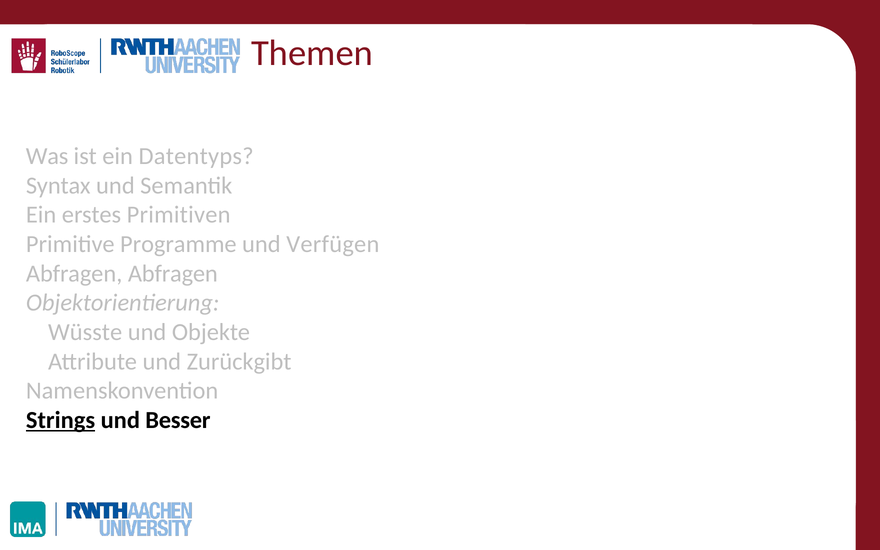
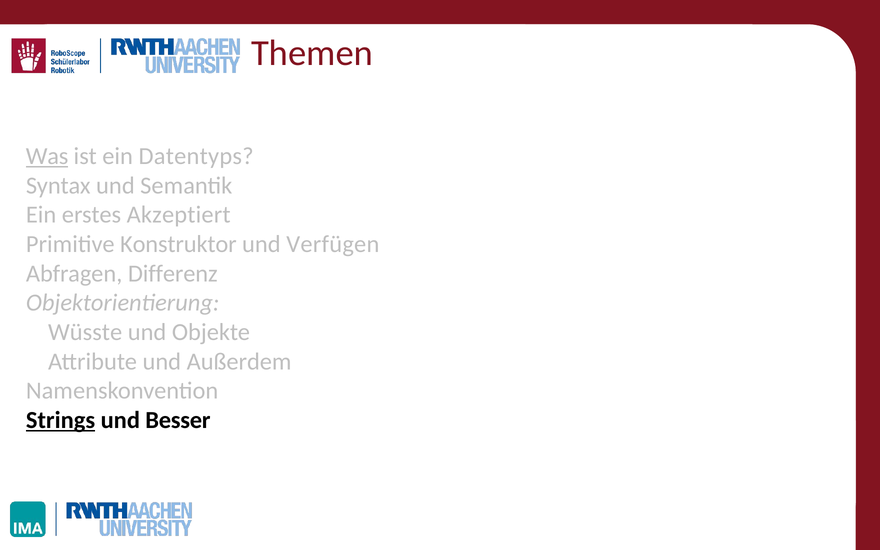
Was underline: none -> present (47, 156)
Primitiven: Primitiven -> Akzeptiert (179, 215)
Programme: Programme -> Konstruktor (178, 244)
Abfragen Abfragen: Abfragen -> Differenz (173, 273)
Zurückgibt: Zurückgibt -> Außerdem (239, 362)
